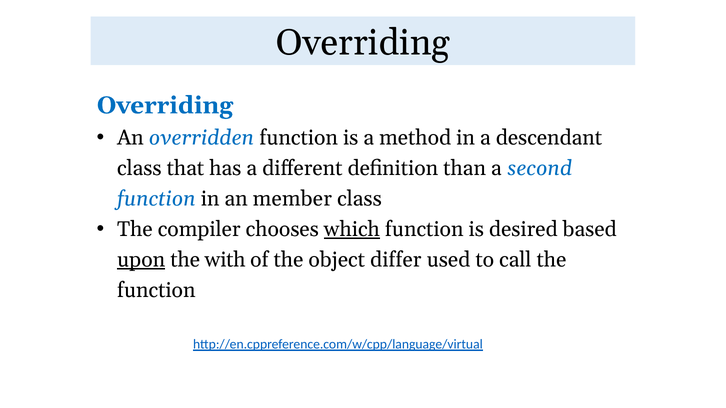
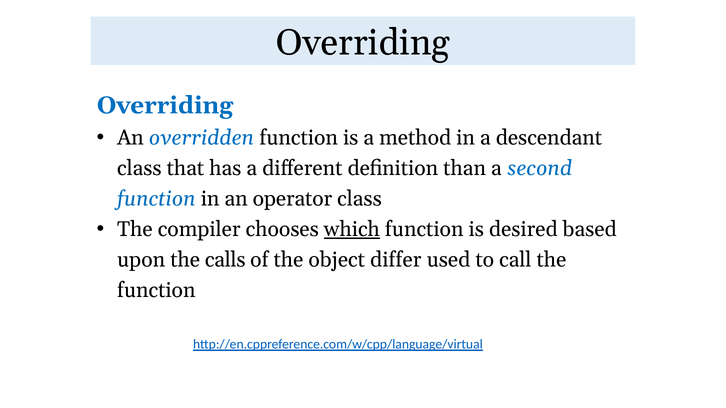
member: member -> operator (292, 199)
upon underline: present -> none (141, 260)
with: with -> calls (225, 260)
